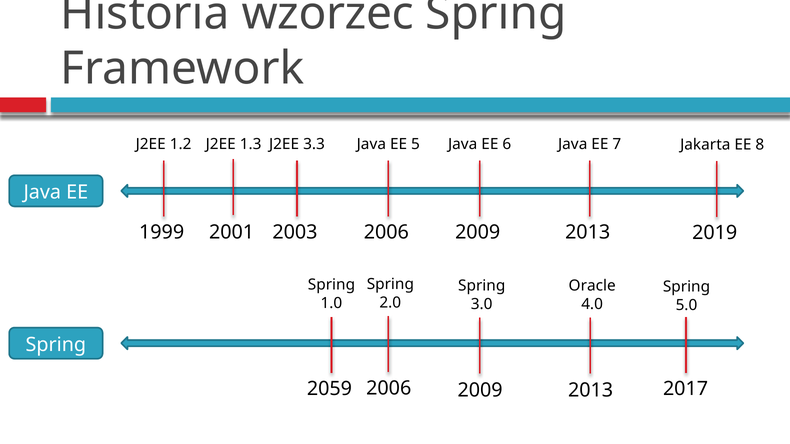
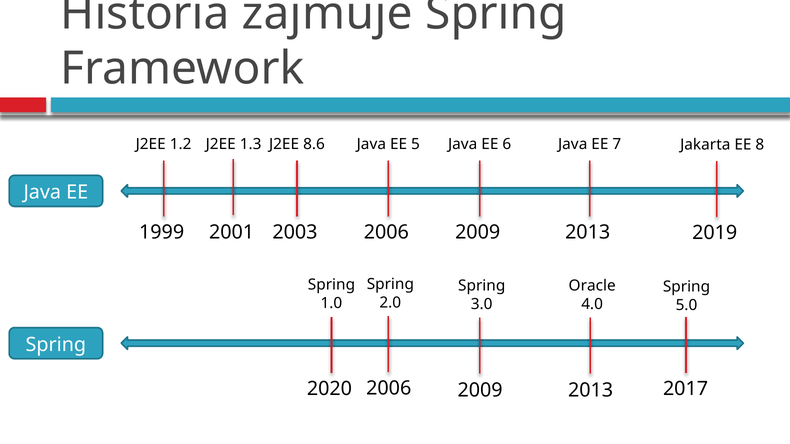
wzorzec: wzorzec -> zajmuje (327, 13)
3.3: 3.3 -> 8.6 (314, 144)
2059: 2059 -> 2020 (329, 389)
